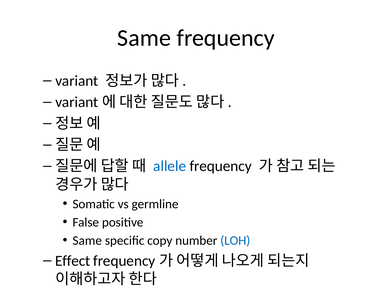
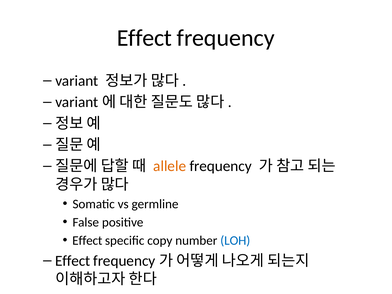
Same: Same -> Effect (144, 38)
allele colour: blue -> orange (170, 166)
Same: Same -> Effect (87, 241)
